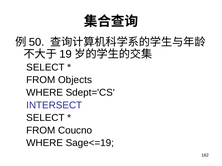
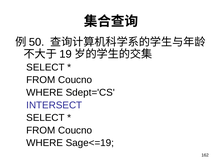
Objects: Objects -> Coucno (75, 80)
